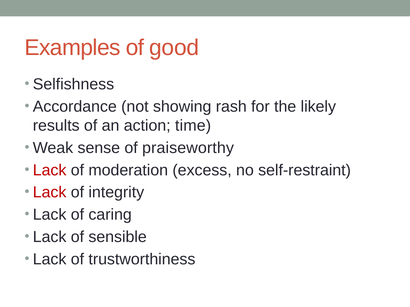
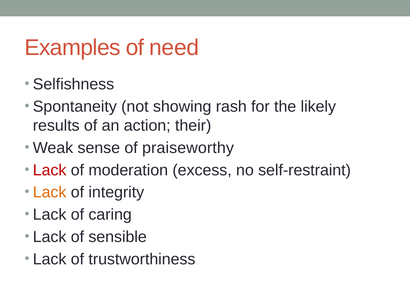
good: good -> need (174, 48)
Accordance: Accordance -> Spontaneity (75, 107)
time: time -> their (193, 126)
Lack colour: red -> orange (50, 193)
